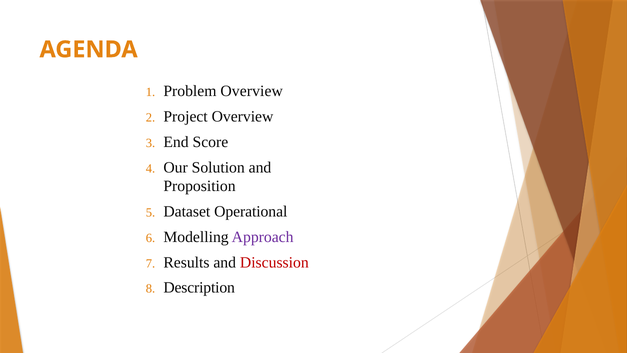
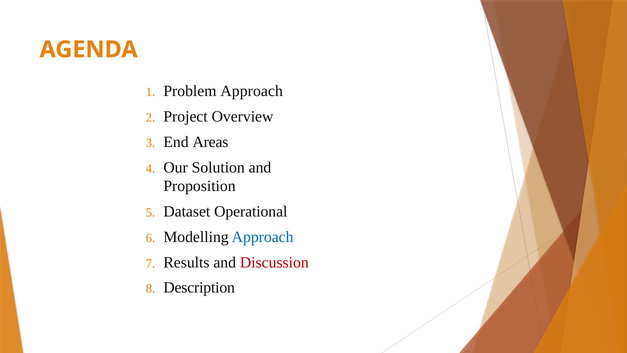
Problem Overview: Overview -> Approach (252, 91)
Score: Score -> Areas (210, 142)
Approach colour: purple -> blue (263, 237)
